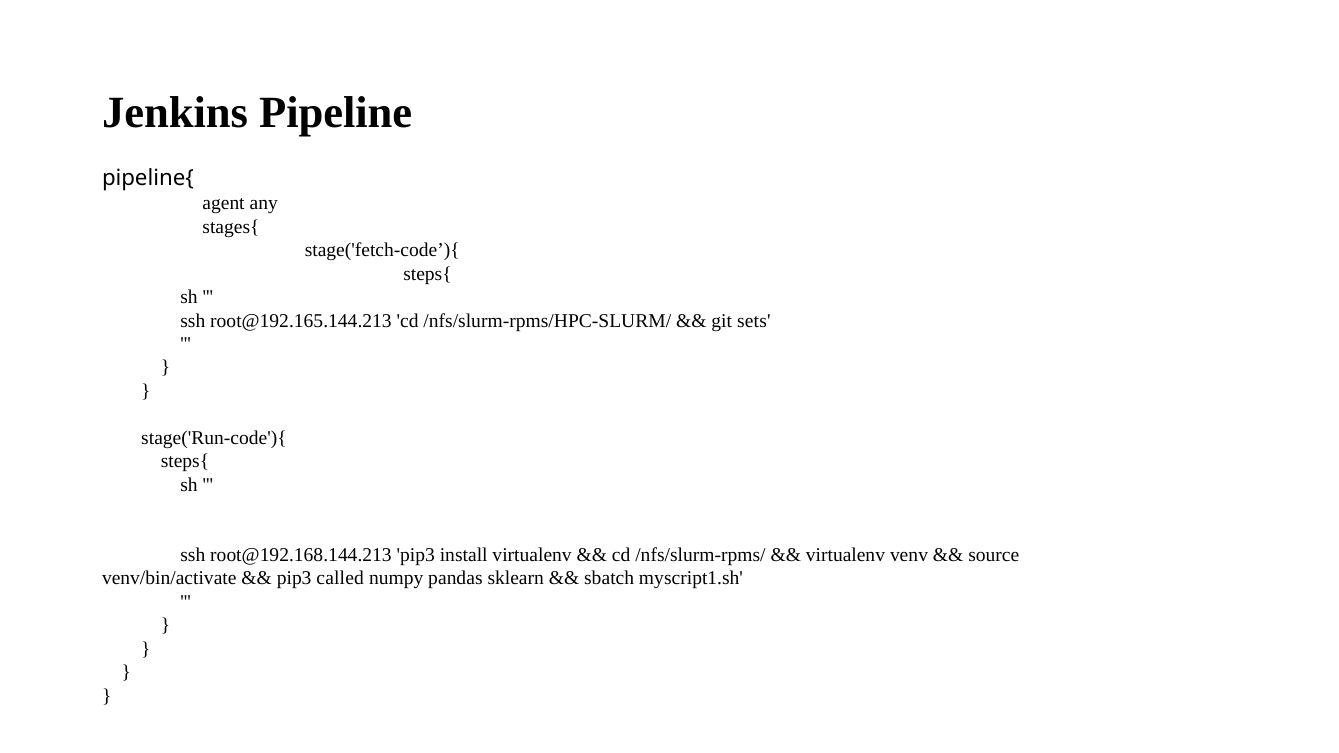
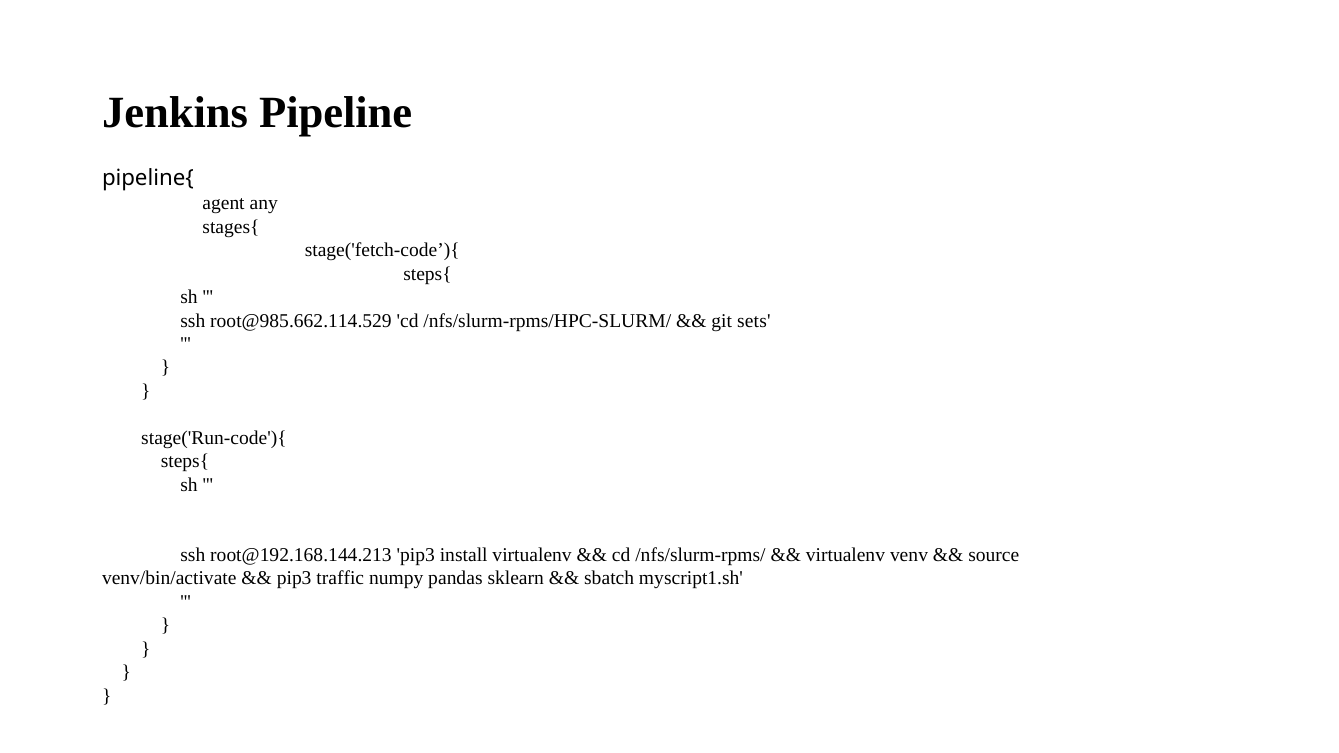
root@192.165.144.213: root@192.165.144.213 -> root@985.662.114.529 (301, 321)
called: called -> traffic (340, 579)
